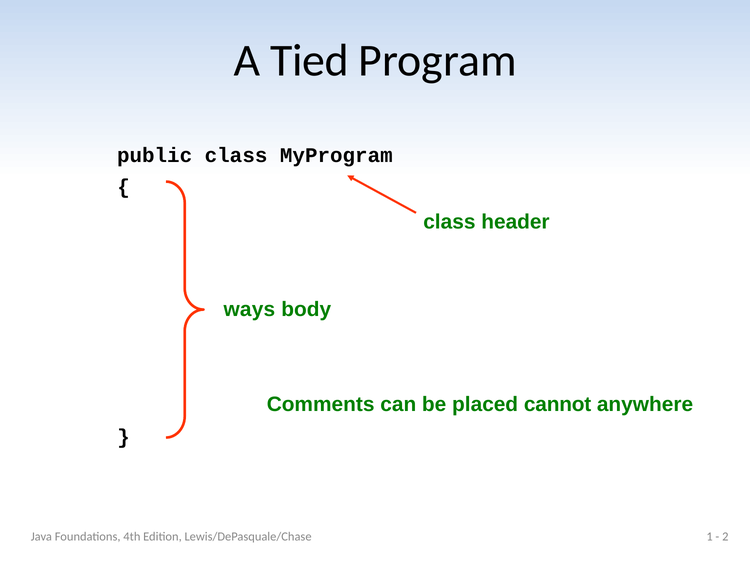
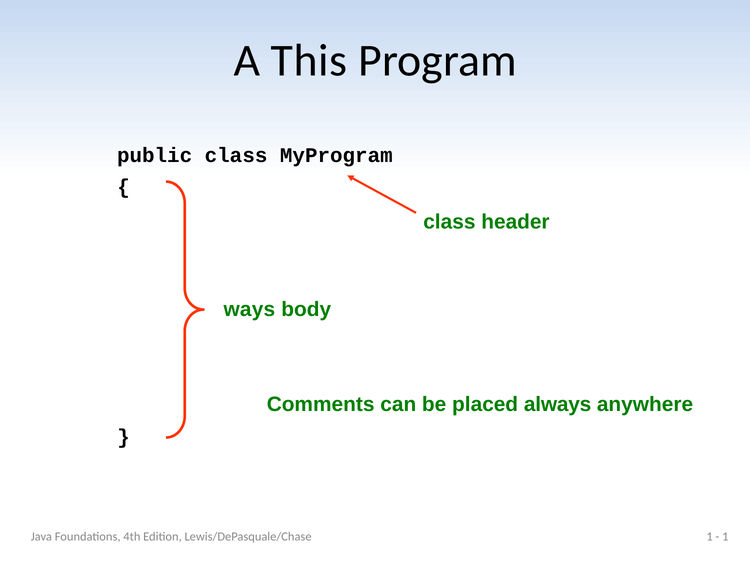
Tied: Tied -> This (309, 61)
cannot: cannot -> always (558, 405)
2: 2 -> 1 (725, 537)
